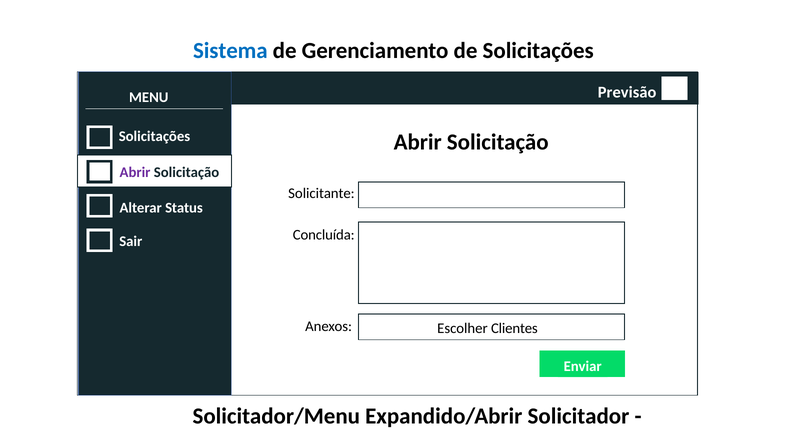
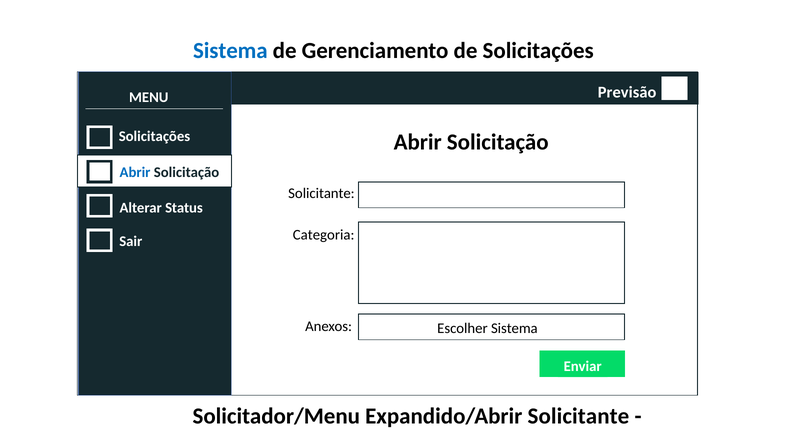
Abrir colour: purple -> blue (135, 172)
Concluída: Concluída -> Categoria (324, 235)
Escolher Clientes: Clientes -> Sistema (514, 328)
Expandido/Abrir Solicitador: Solicitador -> Solicitante (578, 416)
